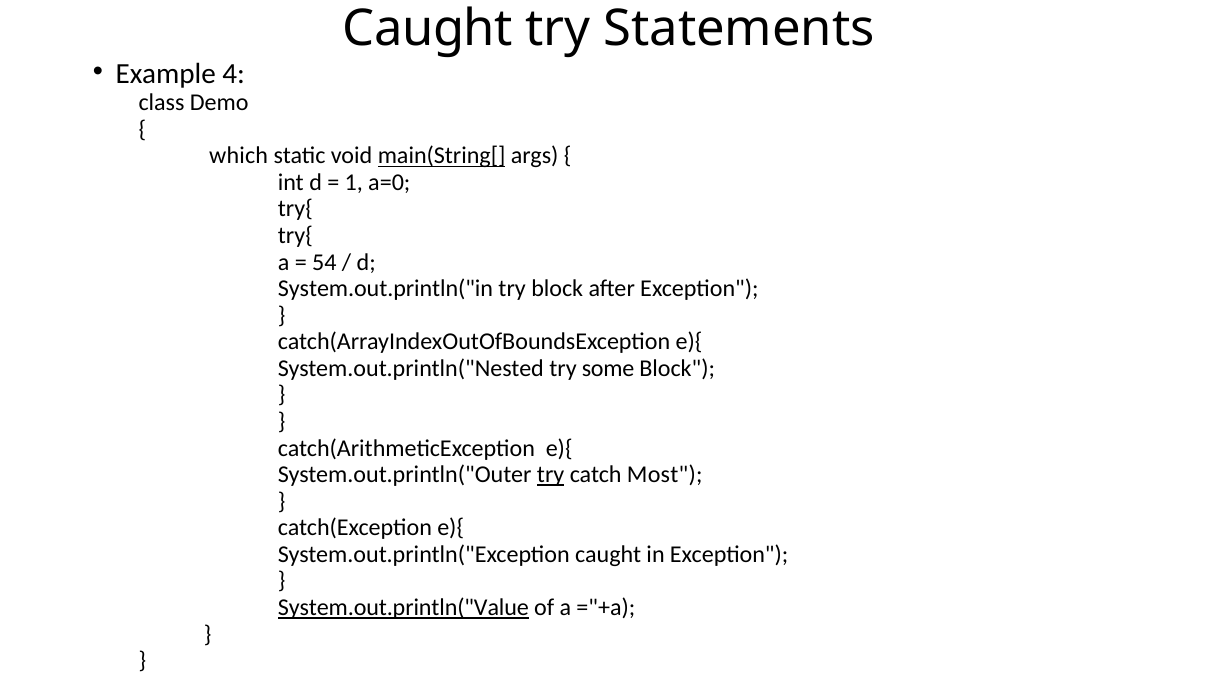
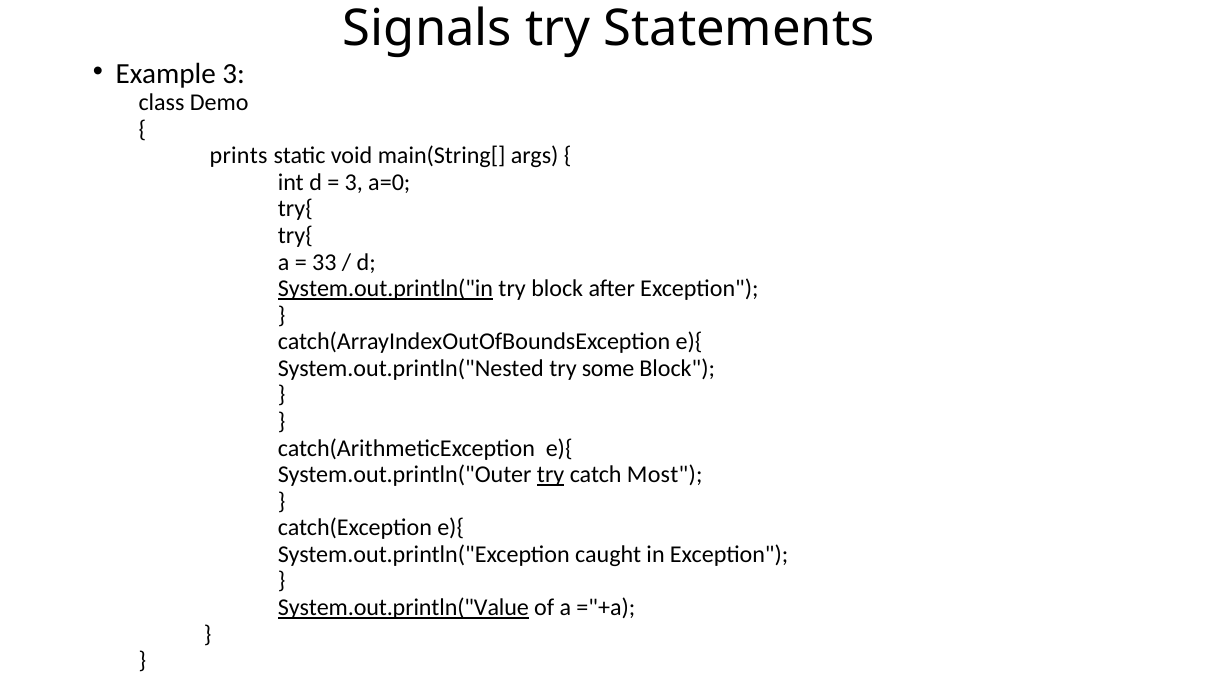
Caught: Caught -> Signals (428, 29)
Example 4: 4 -> 3 (234, 74)
which: which -> prints (239, 156)
main(String[ underline: present -> none (442, 156)
1: 1 -> 3 (354, 182)
54: 54 -> 33 (324, 262)
System.out.println("in underline: none -> present (386, 289)
